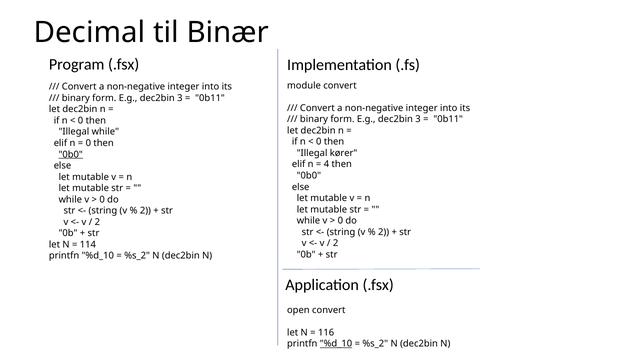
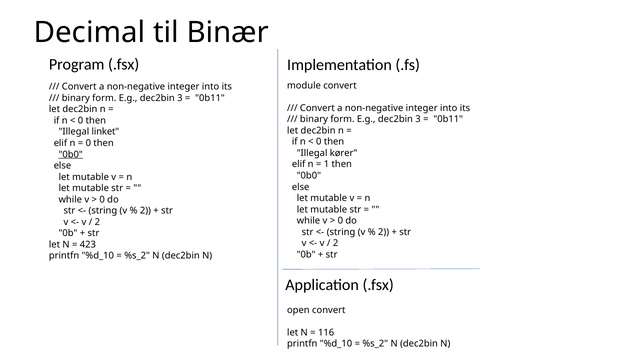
Illegal while: while -> linket (105, 132)
4: 4 -> 1 (326, 164)
114: 114 -> 423 (88, 244)
%d_10 underline: present -> none (336, 344)
